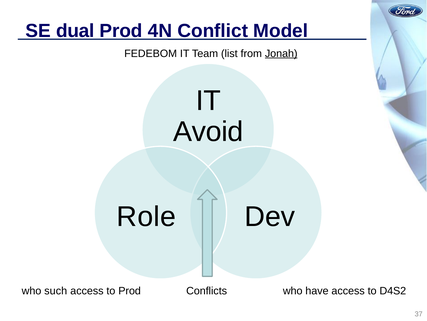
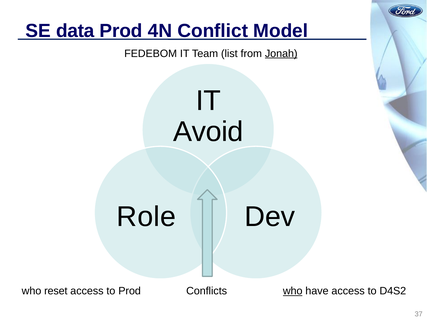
dual: dual -> data (75, 31)
such: such -> reset (56, 290)
who underline: none -> present (293, 290)
